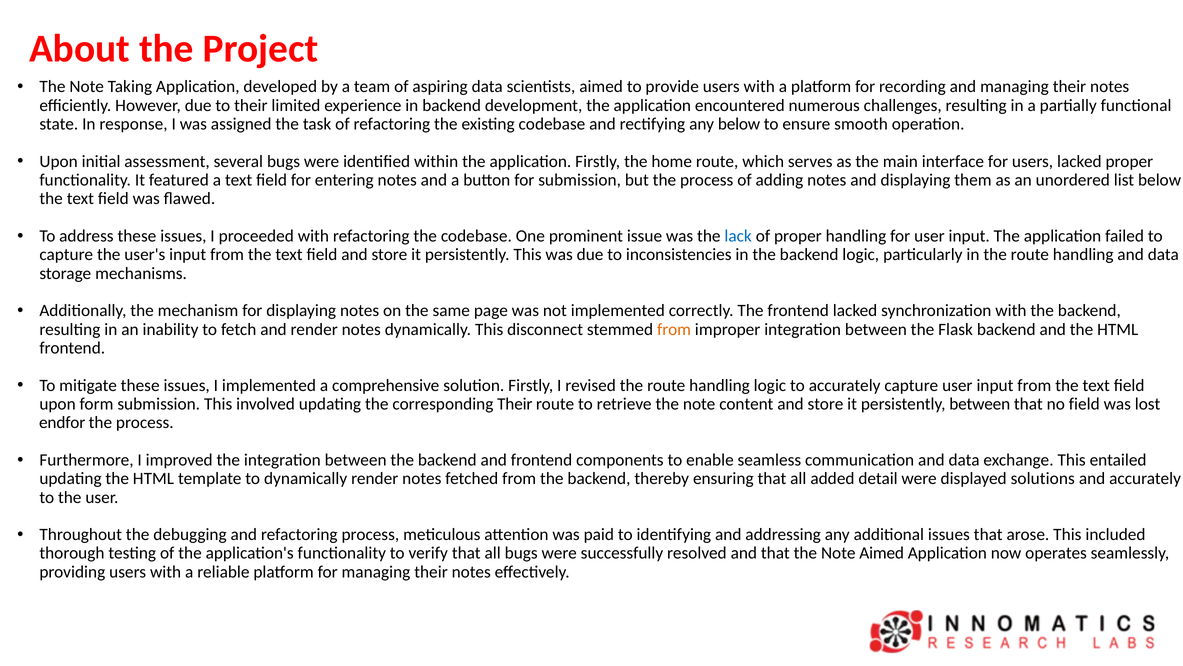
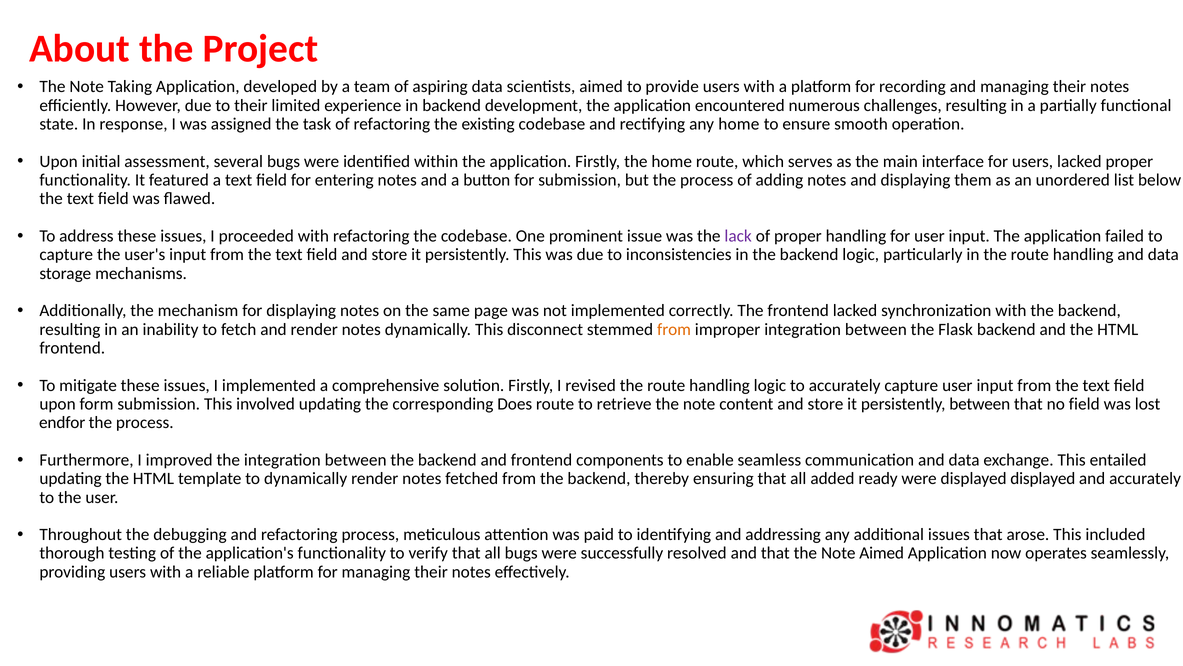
any below: below -> home (739, 124)
lack colour: blue -> purple (738, 236)
corresponding Their: Their -> Does (515, 404)
detail: detail -> ready (878, 478)
displayed solutions: solutions -> displayed (1043, 478)
